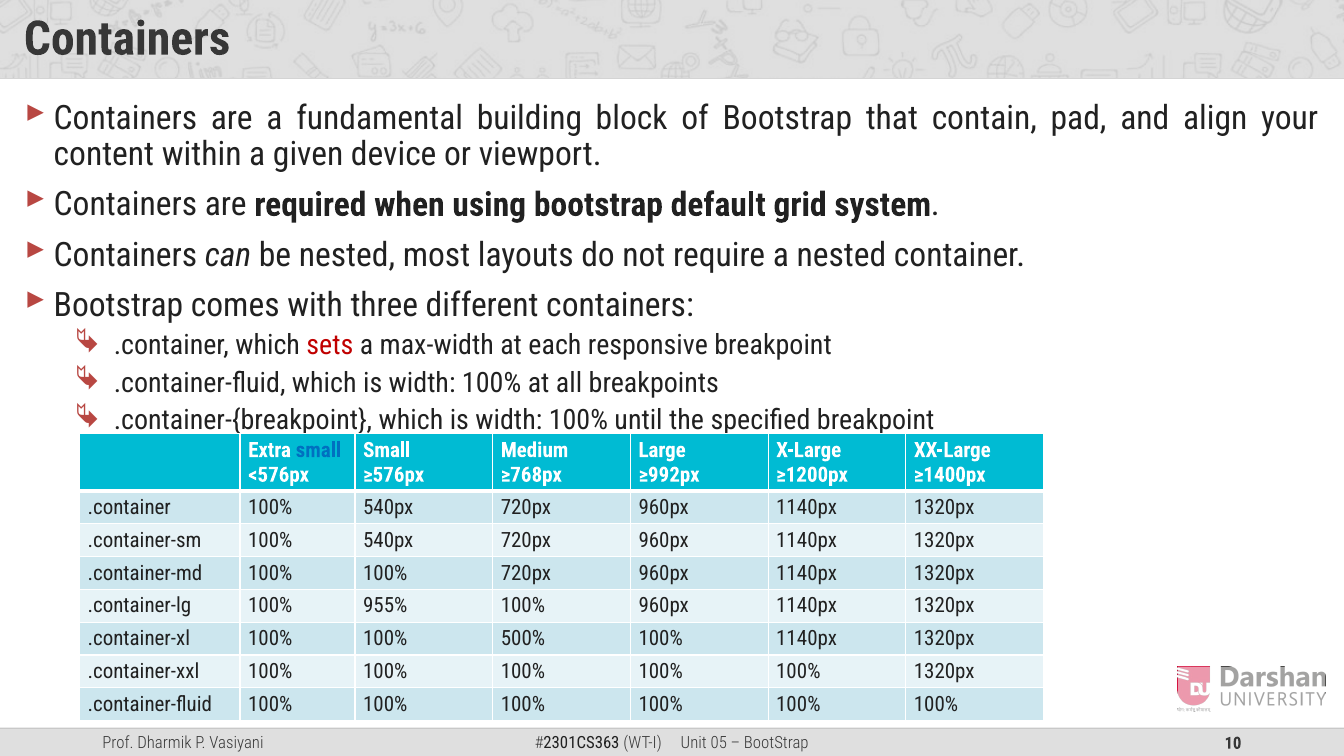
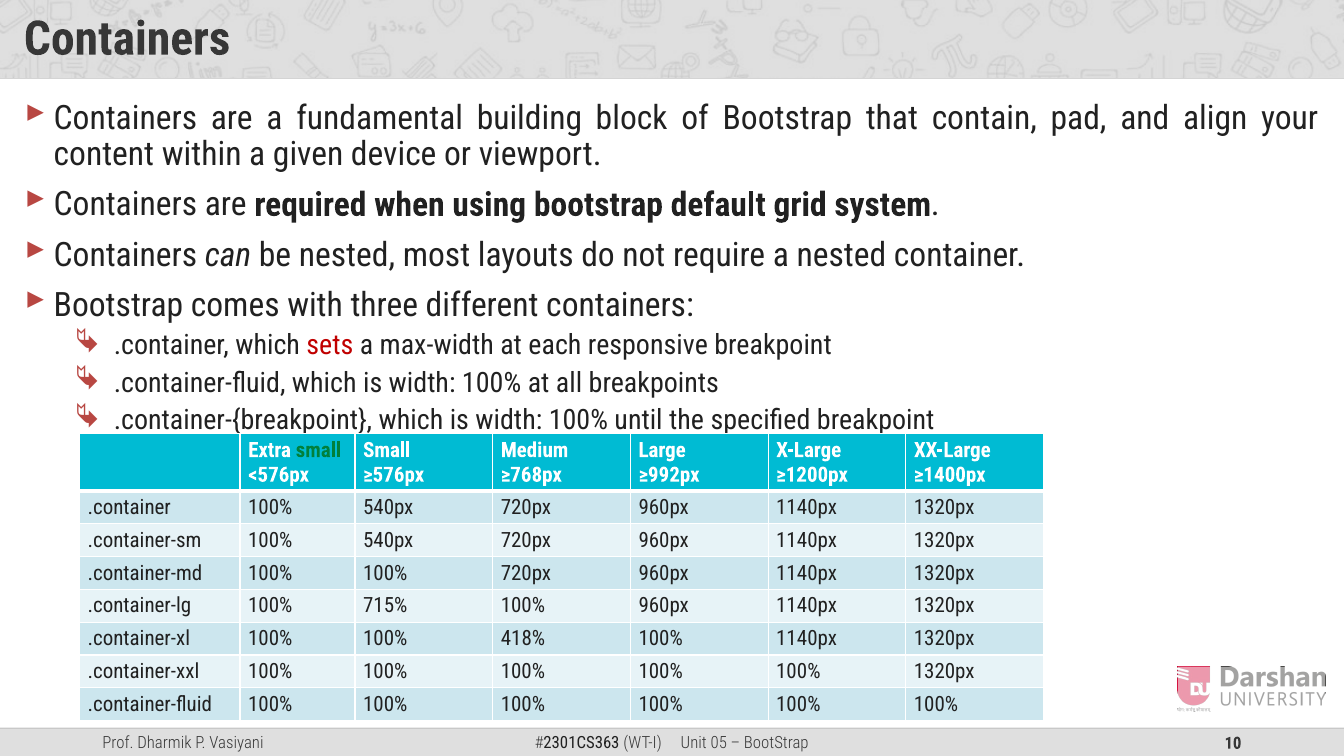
small colour: blue -> green (318, 450)
955%: 955% -> 715% (385, 606)
500%: 500% -> 418% (523, 639)
